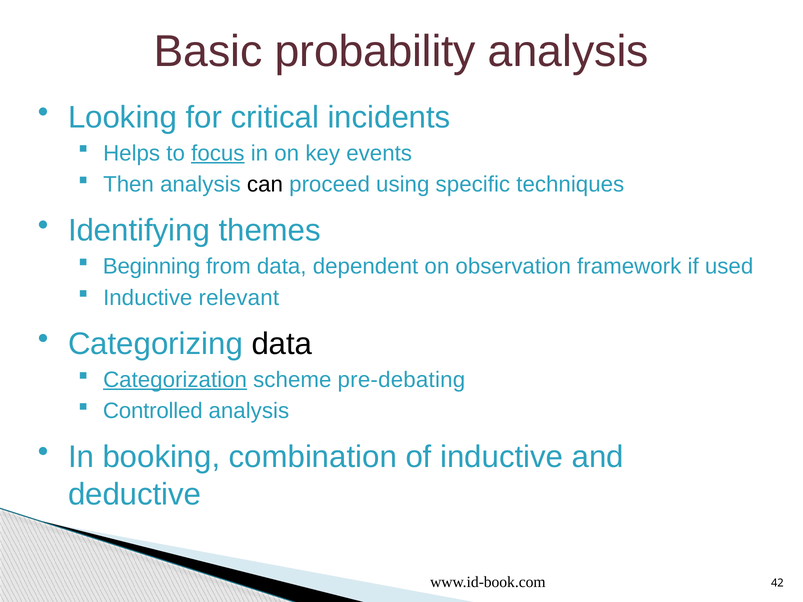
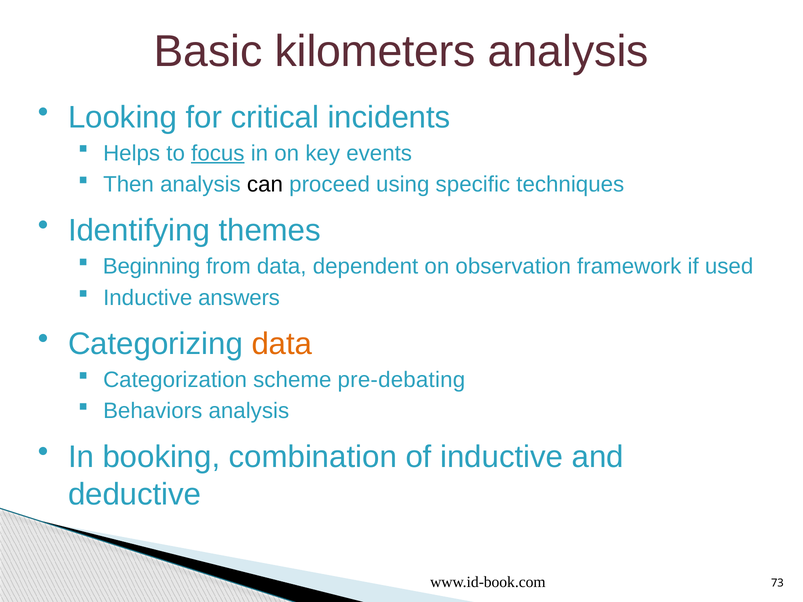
probability: probability -> kilometers (375, 51)
relevant: relevant -> answers (239, 298)
data colour: black -> orange (282, 344)
Categorization underline: present -> none (175, 380)
Controlled: Controlled -> Behaviors (153, 411)
42: 42 -> 73 (777, 583)
